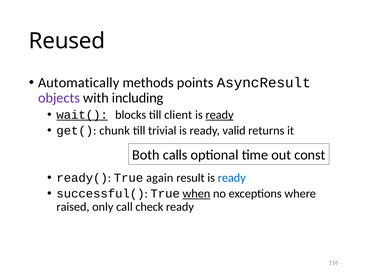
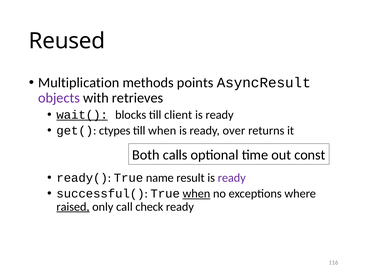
Automatically: Automatically -> Multiplication (79, 83)
including: including -> retrieves (138, 98)
ready underline: present -> none (220, 115)
chunk: chunk -> ctypes (115, 131)
till trivial: trivial -> when (162, 131)
valid: valid -> over (234, 131)
again: again -> name (160, 178)
ready colour: blue -> purple (232, 178)
raised underline: none -> present (73, 207)
